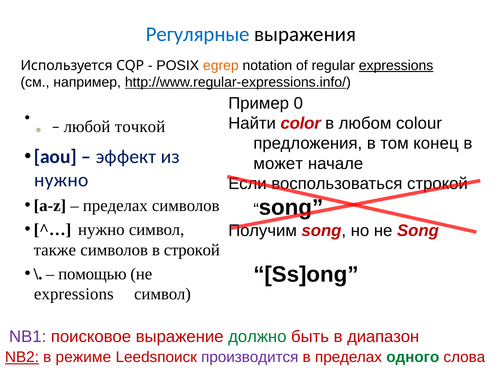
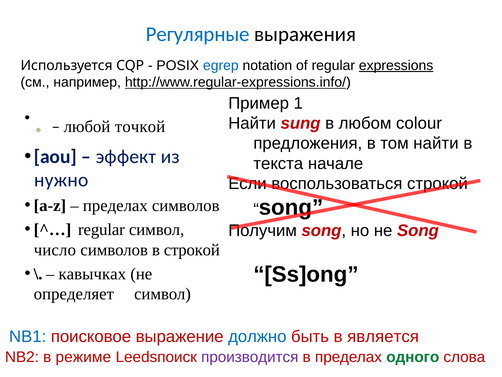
egrep colour: orange -> blue (221, 65)
0: 0 -> 1 (298, 103)
color: color -> sung (301, 123)
том конец: конец -> найти (436, 143)
может: может -> текста (278, 163)
нужно: нужно -> regular (101, 229)
также: также -> число (55, 249)
помощью: помощью -> кавычках (92, 273)
expressions: expressions -> определяет (74, 294)
NB1 colour: purple -> blue (28, 336)
должно colour: green -> blue (257, 336)
диапазон: диапазон -> является (383, 336)
NB2 underline: present -> none (22, 357)
